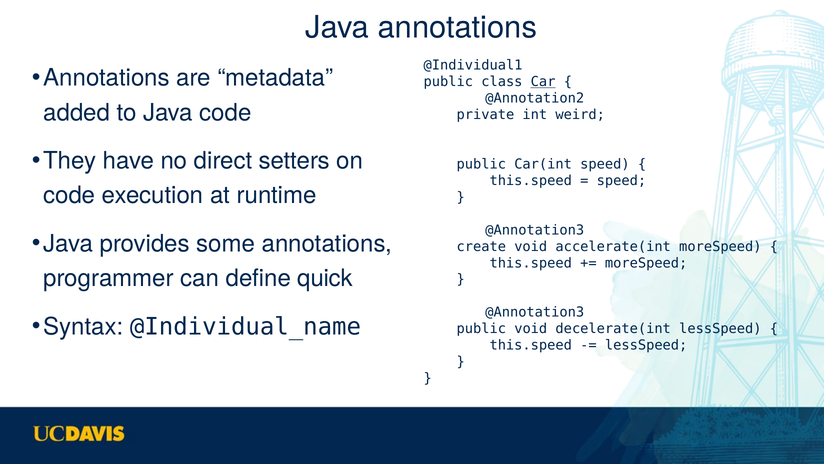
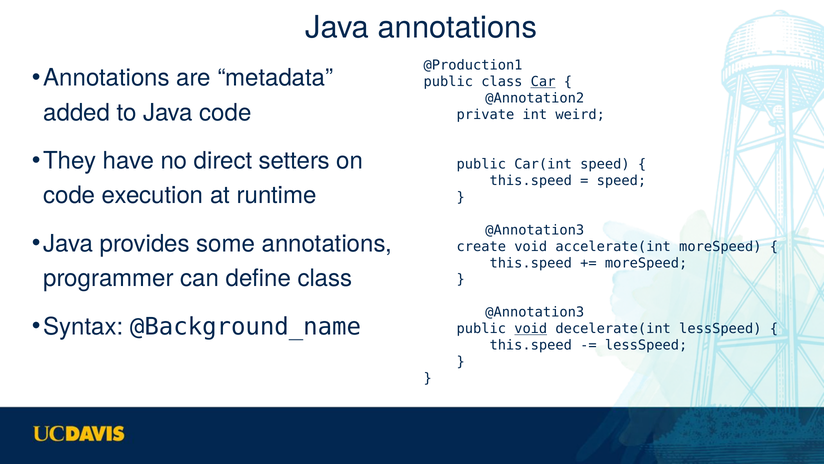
@Individual1: @Individual1 -> @Production1 (473, 65)
define quick: quick -> class (325, 278)
@Individual_name: @Individual_name -> @Background_name (245, 326)
void underline: none -> present (531, 328)
